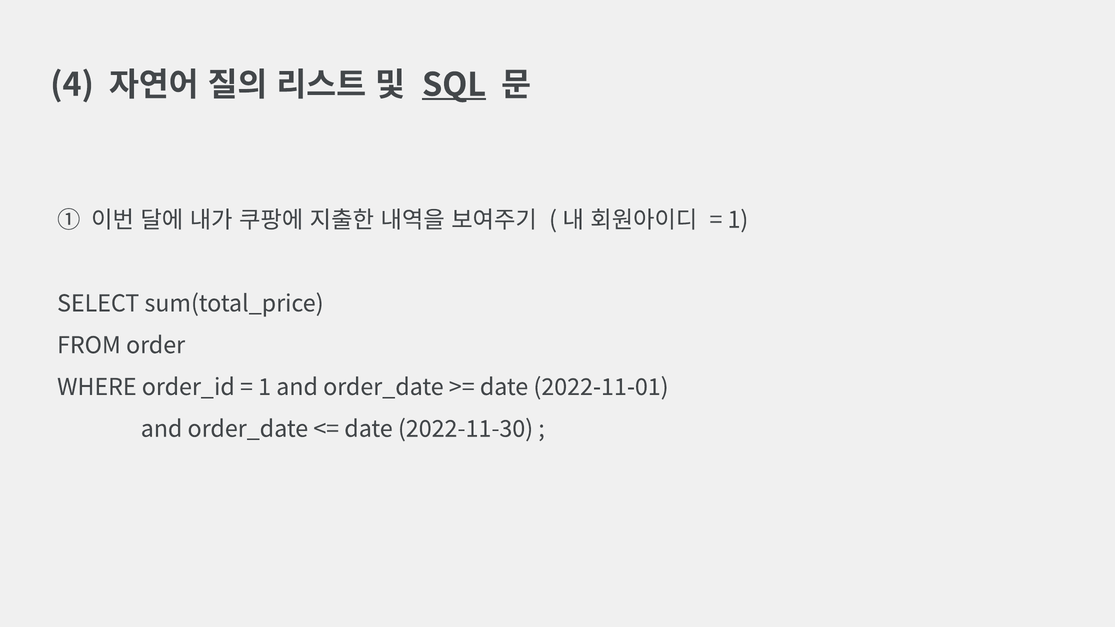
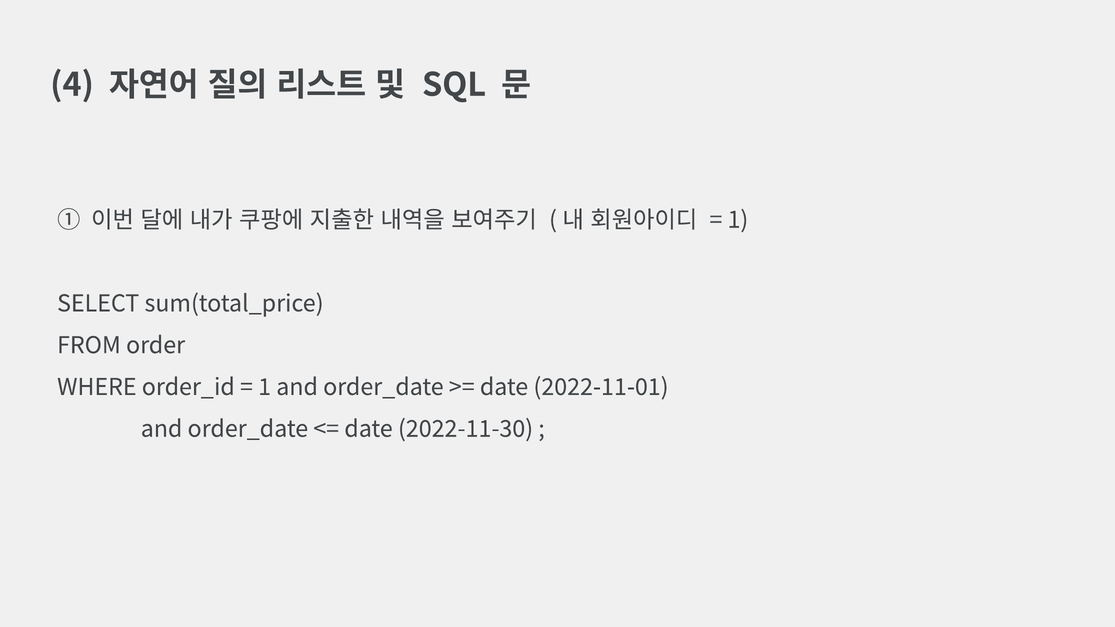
SQL underline: present -> none (454, 85)
